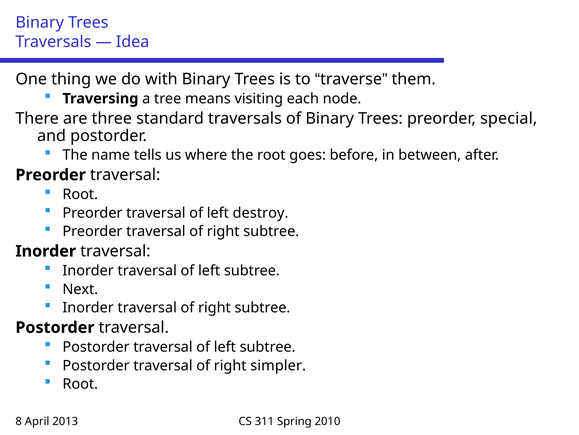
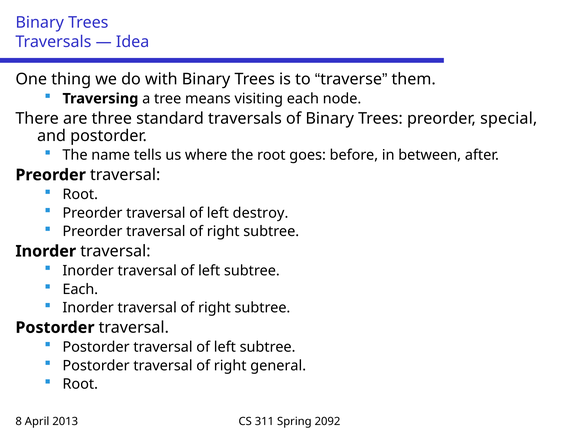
Next: Next -> Each (80, 289)
simpler: simpler -> general (278, 365)
2010: 2010 -> 2092 (327, 421)
